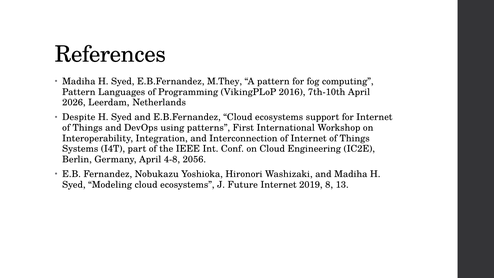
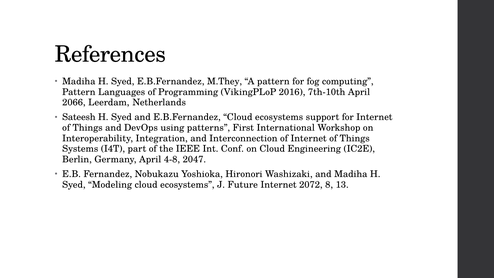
2026: 2026 -> 2066 (74, 102)
Despite: Despite -> Sateesh (79, 117)
2056: 2056 -> 2047 (194, 159)
2019: 2019 -> 2072 (311, 185)
